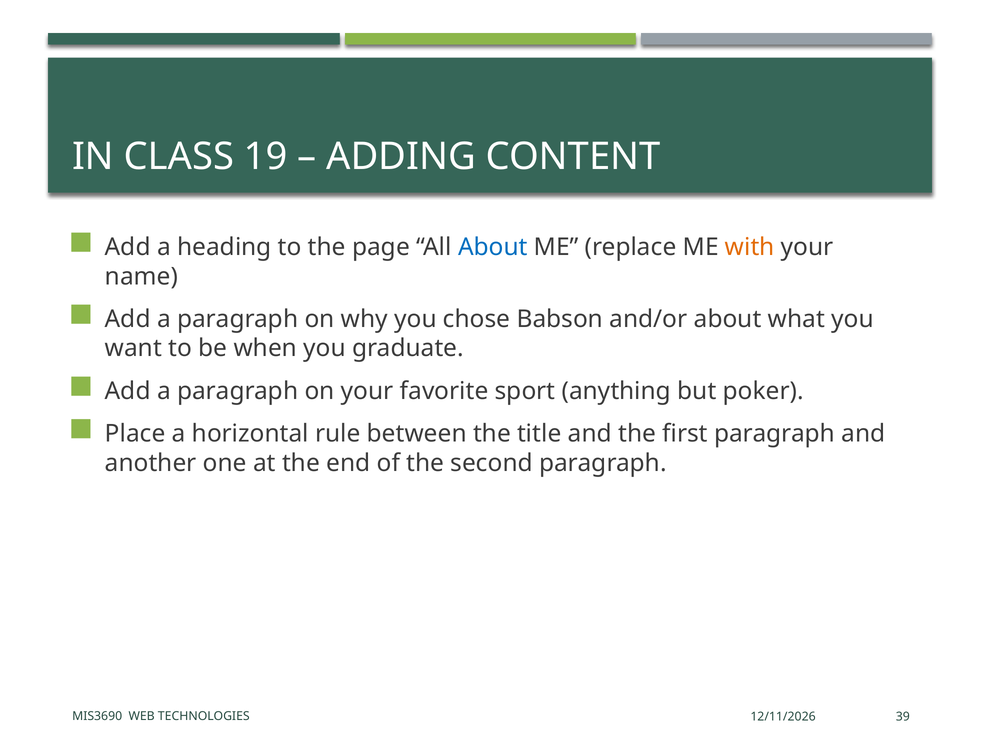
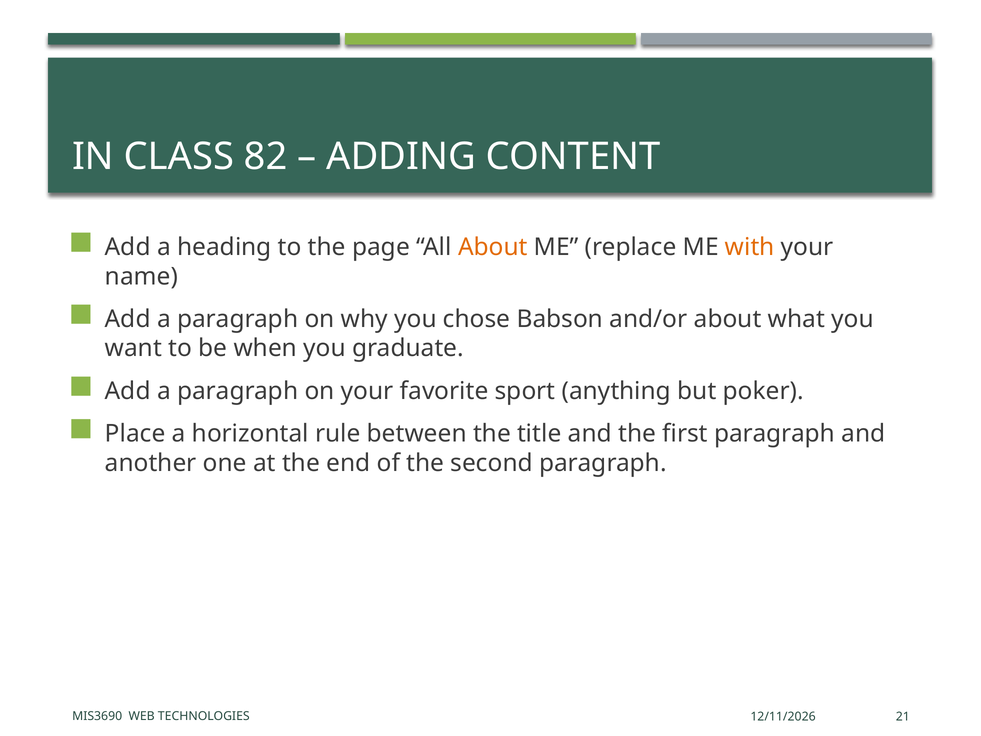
19: 19 -> 82 (266, 156)
About colour: blue -> orange (493, 247)
39: 39 -> 21 (903, 716)
